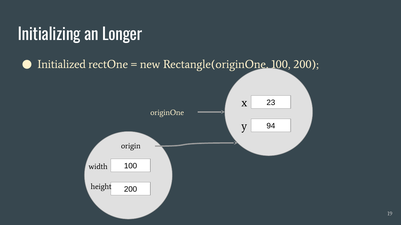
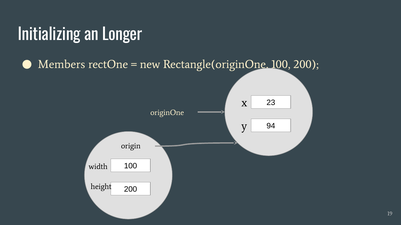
Initialized: Initialized -> Members (62, 64)
